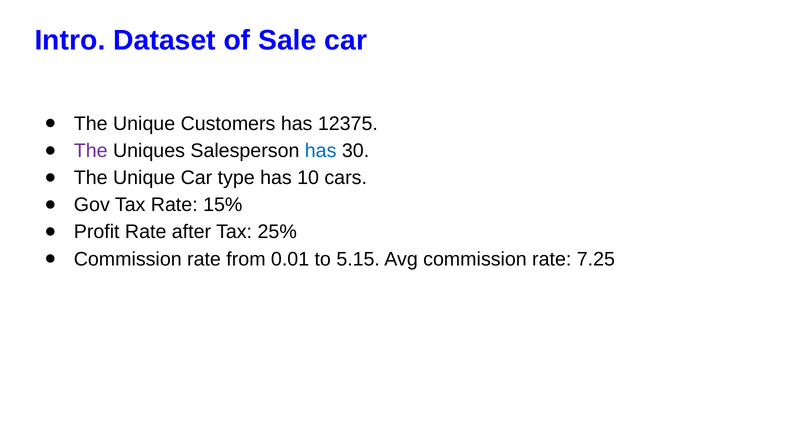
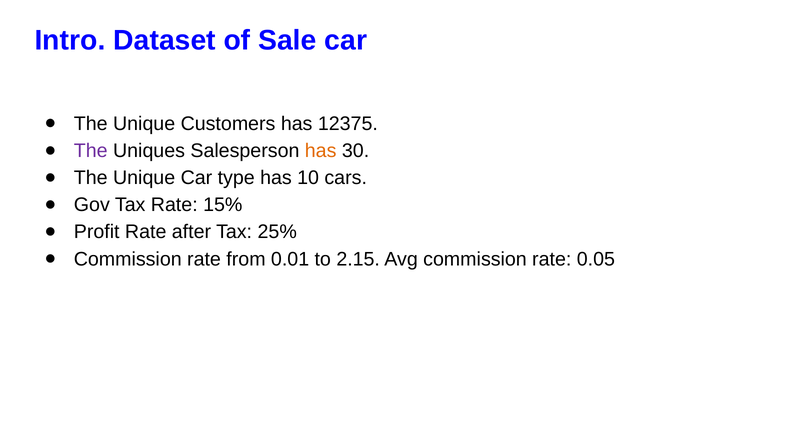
has colour: blue -> orange (321, 151)
5.15: 5.15 -> 2.15 (358, 259)
7.25: 7.25 -> 0.05 (596, 259)
